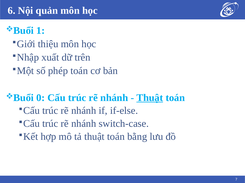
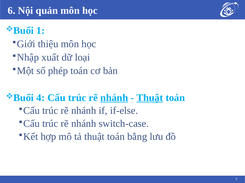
trên: trên -> loại (82, 58)
0: 0 -> 4 (41, 98)
nhánh underline: none -> present (114, 98)
